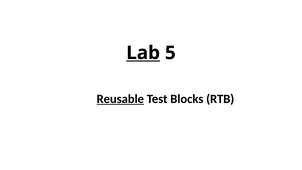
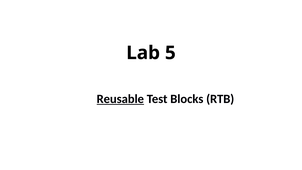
Lab underline: present -> none (143, 53)
